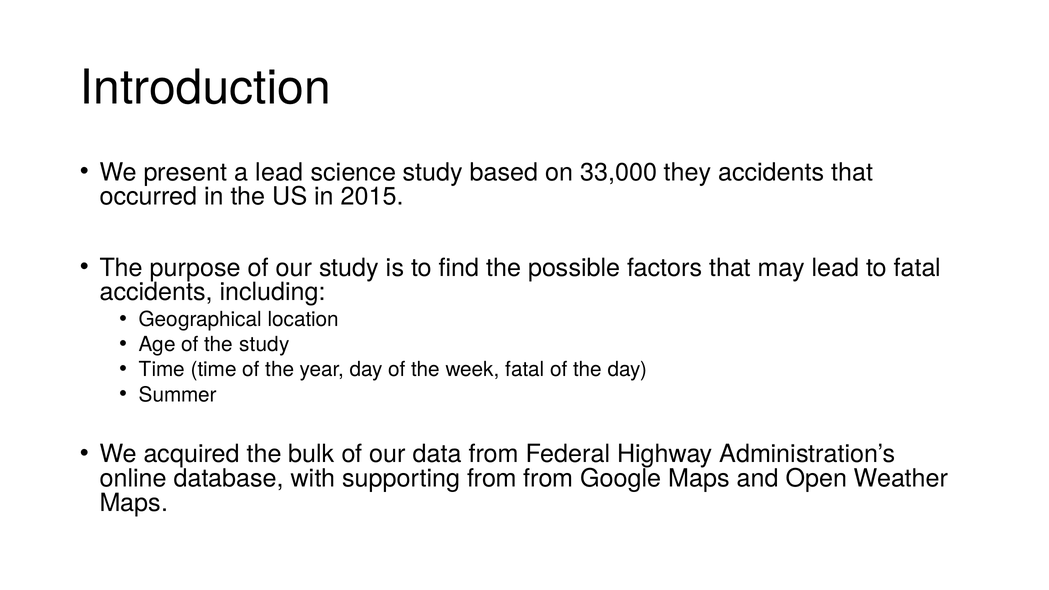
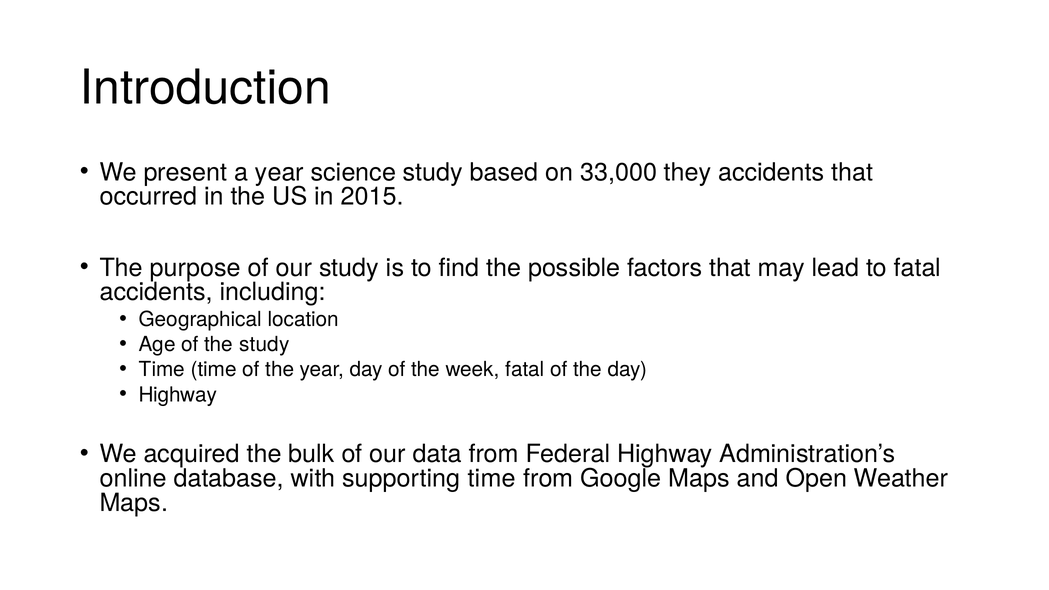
a lead: lead -> year (279, 172)
Summer: Summer -> Highway (178, 395)
supporting from: from -> time (492, 478)
